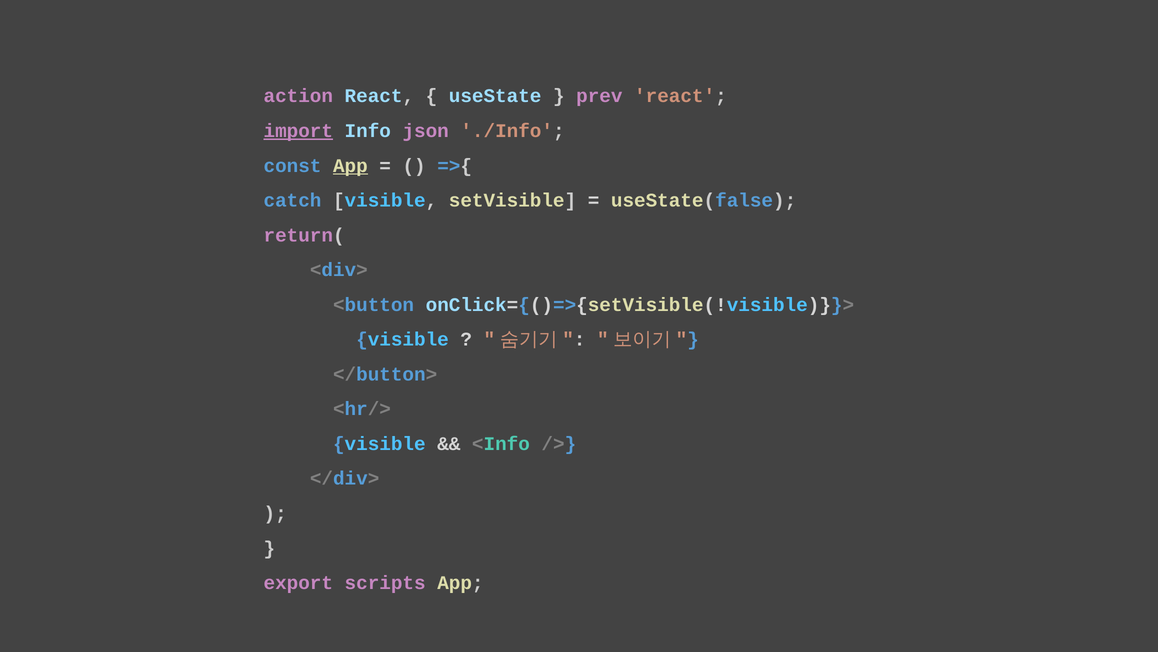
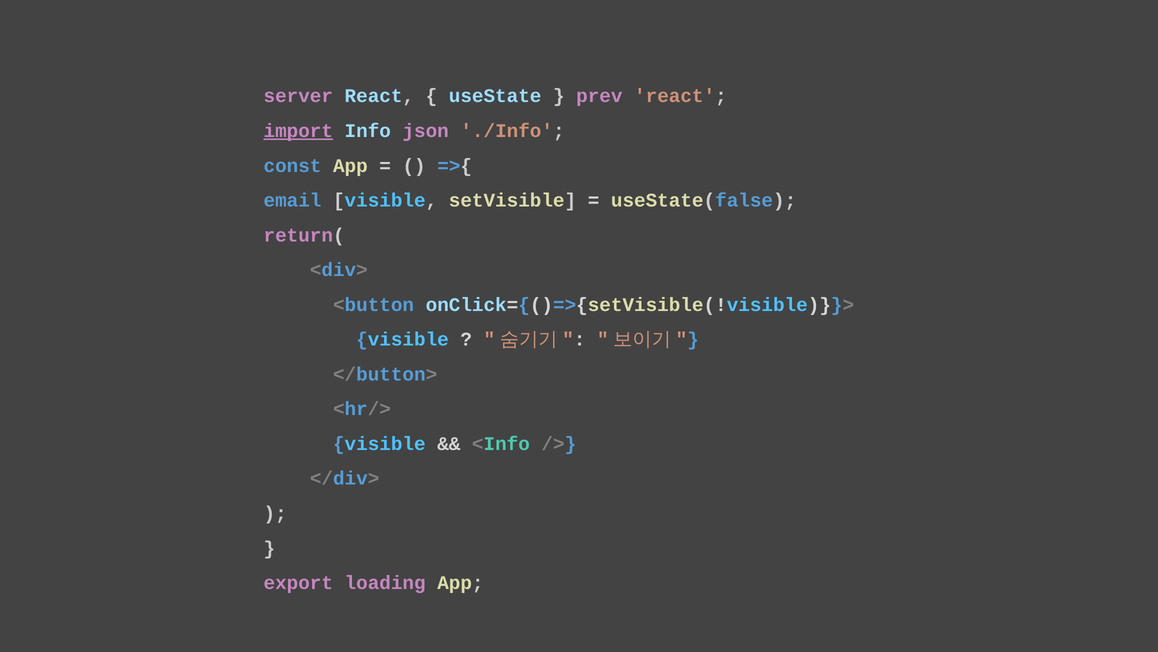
action: action -> server (298, 96)
App underline: present -> none (350, 166)
catch: catch -> email (292, 200)
scripts: scripts -> loading (385, 582)
